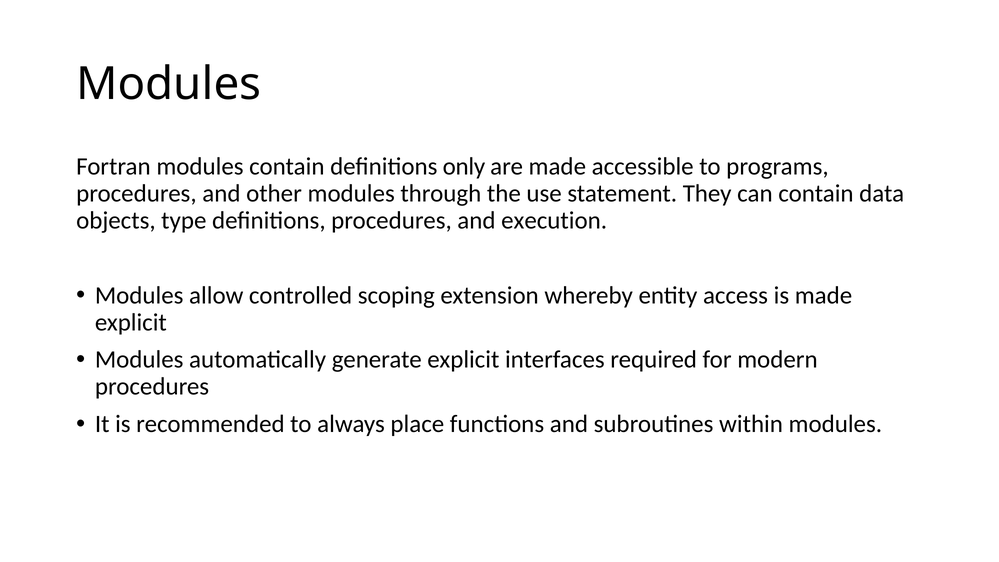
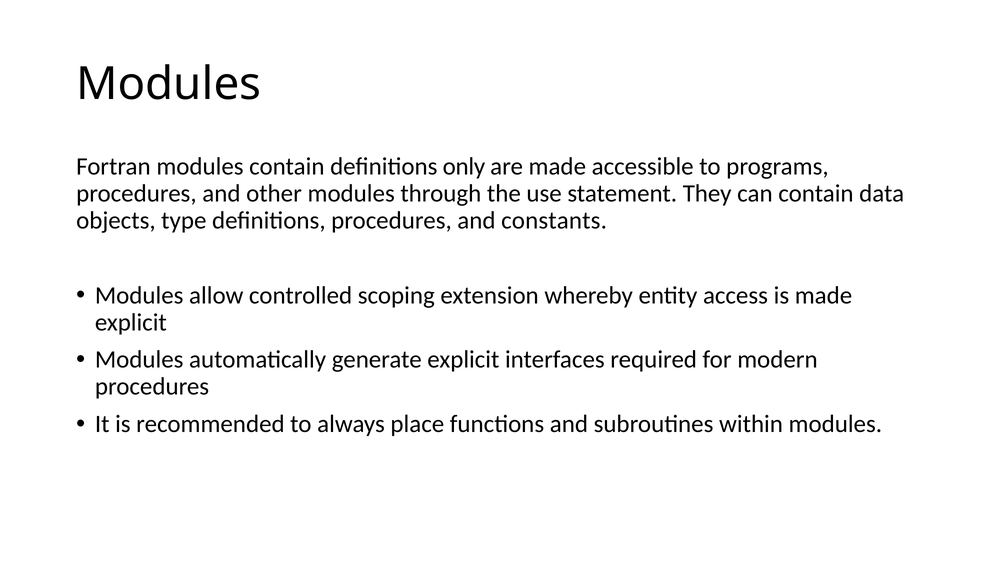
execution: execution -> constants (554, 221)
